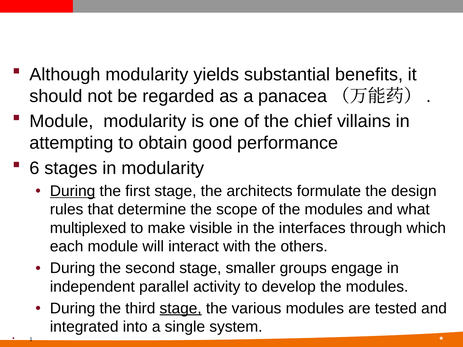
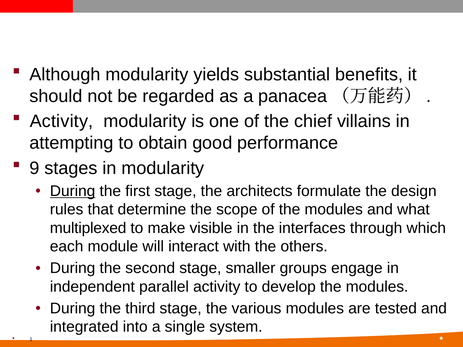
Module: Module -> Activity (62, 121)
6: 6 -> 9 (35, 168)
stage underline: present -> none (181, 308)
